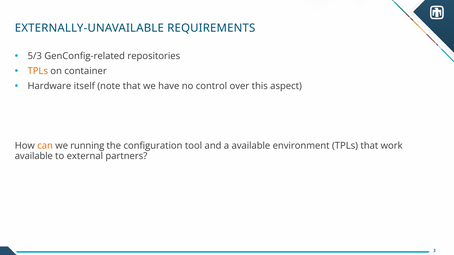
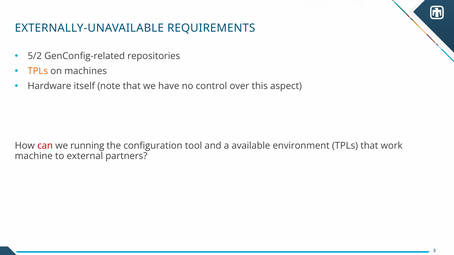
5/3: 5/3 -> 5/2 (35, 56)
container: container -> machines (86, 71)
can colour: orange -> red (45, 146)
available: available -> machine (34, 156)
